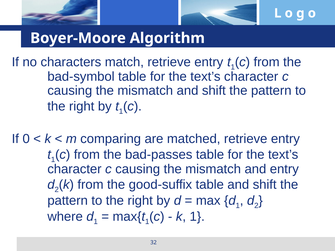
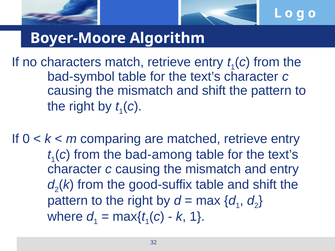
bad-passes: bad-passes -> bad-among (159, 155)
